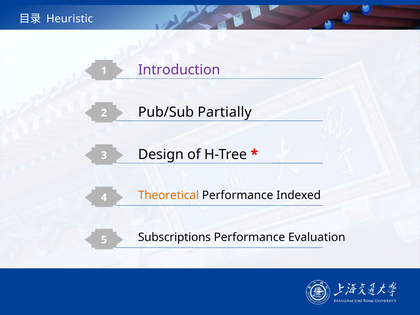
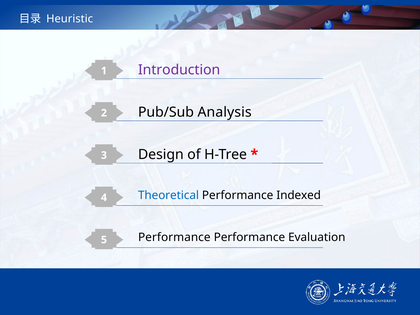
Partially: Partially -> Analysis (225, 112)
Theoretical colour: orange -> blue (169, 195)
5 Subscriptions: Subscriptions -> Performance (174, 237)
